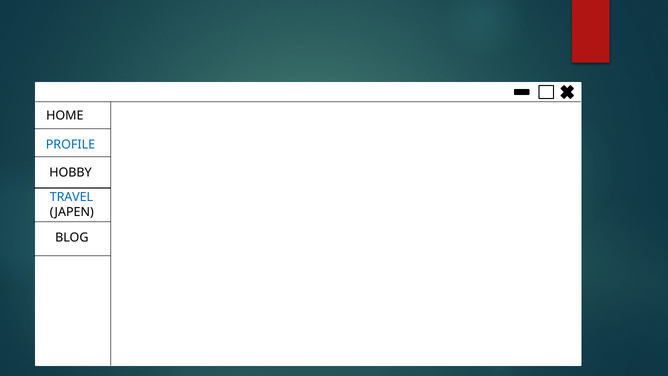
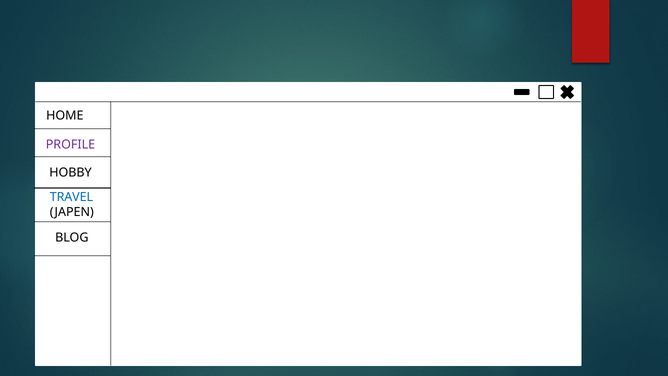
PROFILE colour: blue -> purple (70, 145)
